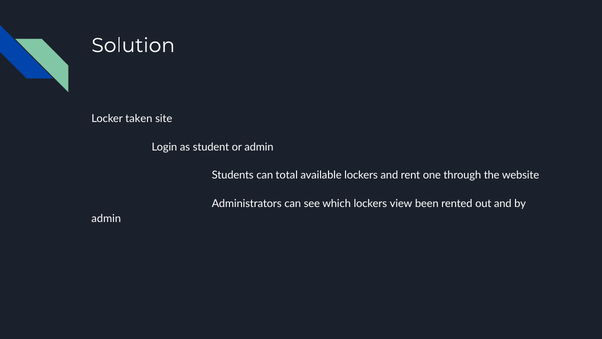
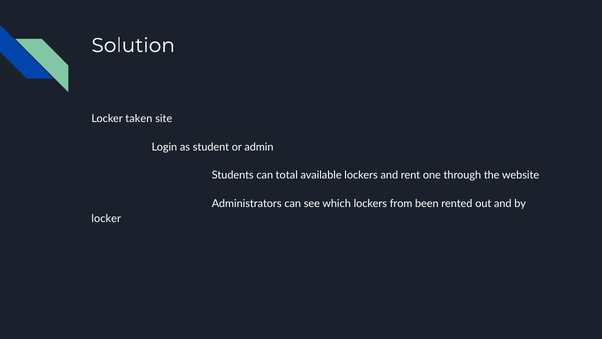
view: view -> from (401, 204)
admin: admin -> locker (106, 219)
